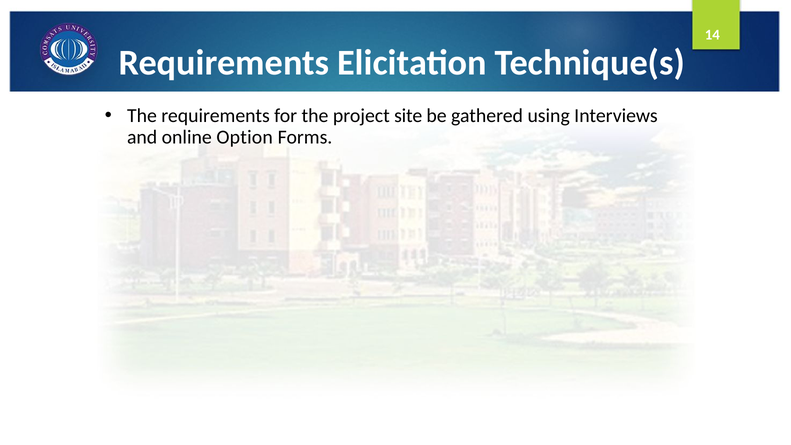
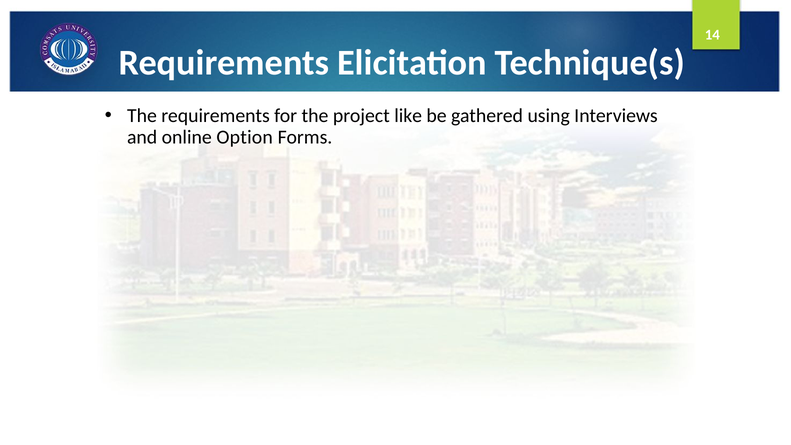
site: site -> like (408, 116)
